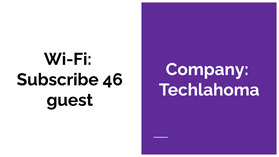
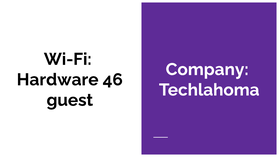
Subscribe: Subscribe -> Hardware (58, 80)
